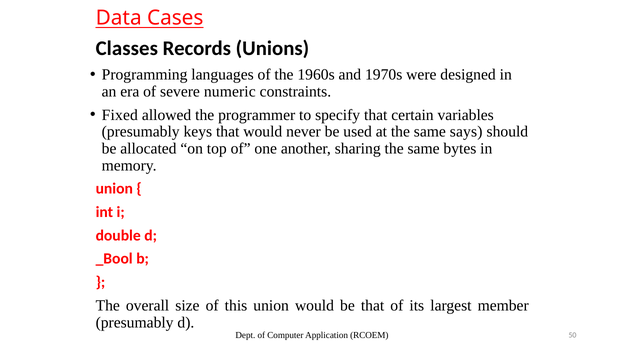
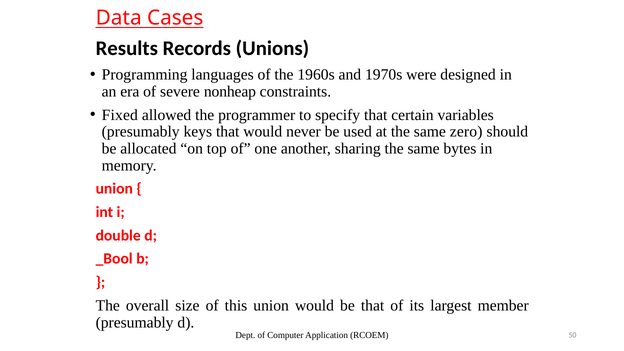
Classes: Classes -> Results (127, 49)
numeric: numeric -> nonheap (230, 92)
says: says -> zero (466, 132)
